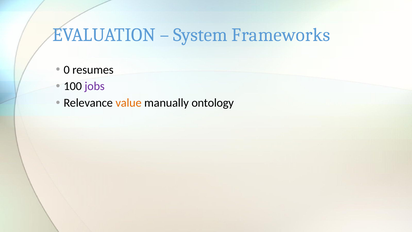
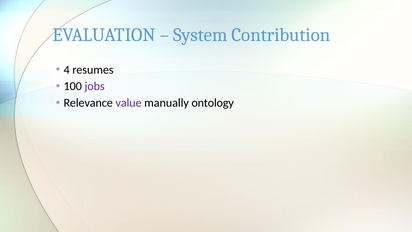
Frameworks: Frameworks -> Contribution (281, 35)
0: 0 -> 4 (67, 70)
value colour: orange -> purple (129, 103)
